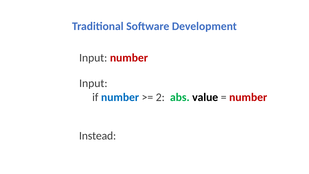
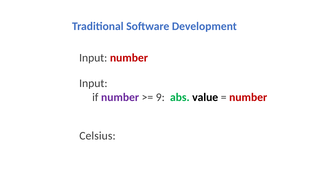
number colour: blue -> purple (120, 97)
2: 2 -> 9 (160, 97)
Instead: Instead -> Celsius (97, 136)
